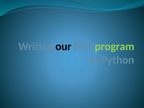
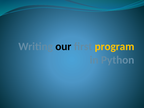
program colour: light green -> yellow (115, 46)
